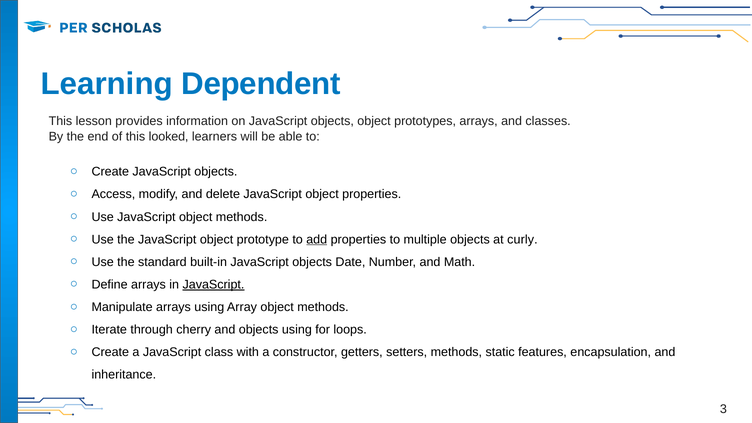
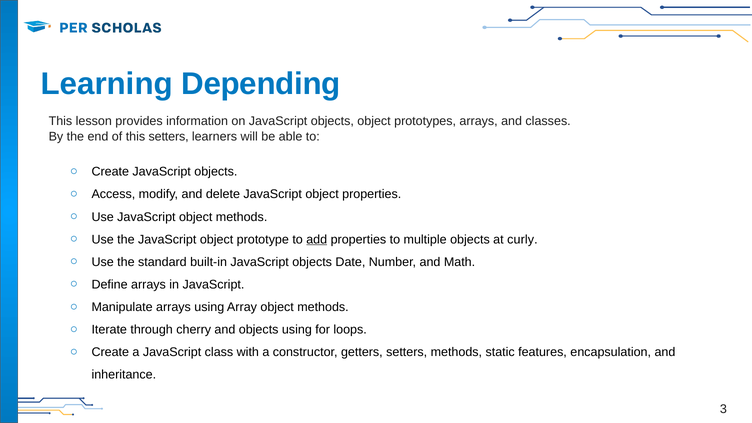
Dependent: Dependent -> Depending (261, 84)
this looked: looked -> setters (169, 137)
JavaScript underline: present -> none (213, 285)
